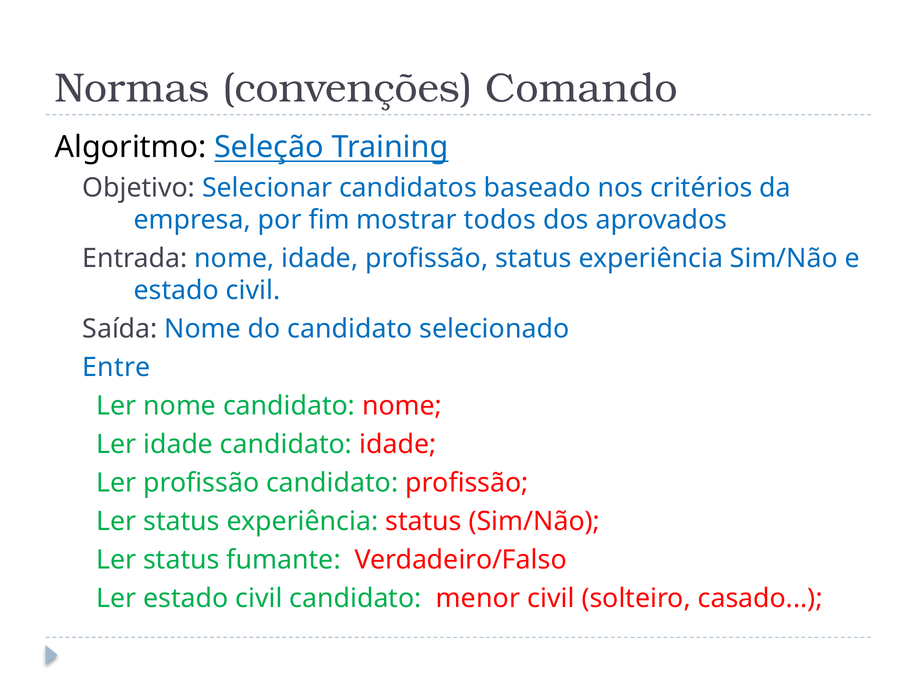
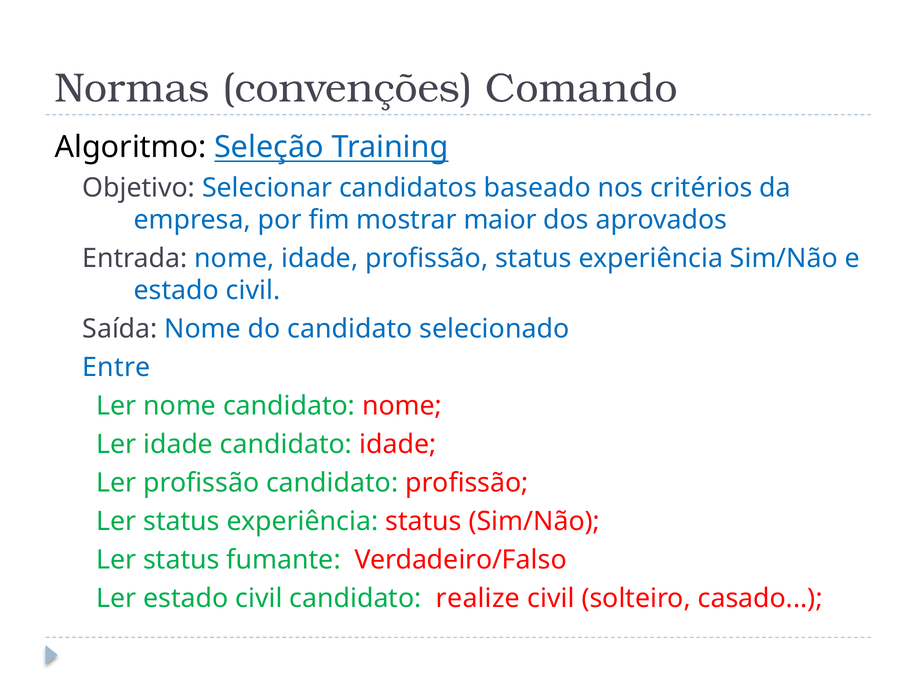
todos: todos -> maior (500, 220)
menor: menor -> realize (478, 598)
